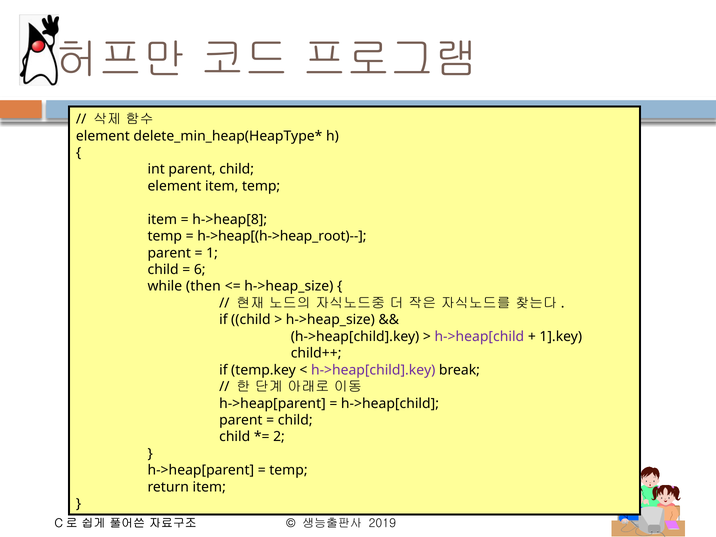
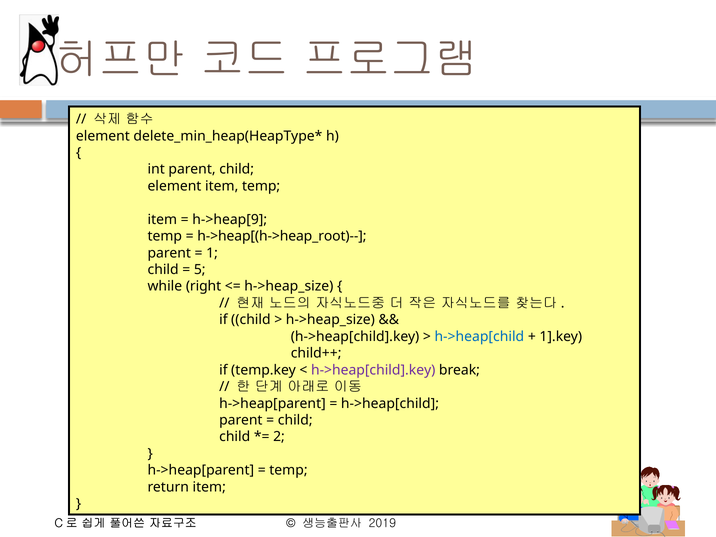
h->heap[8: h->heap[8 -> h->heap[9 (230, 220)
6: 6 -> 5 (200, 270)
then: then -> right (204, 286)
h->heap[child colour: purple -> blue (479, 337)
